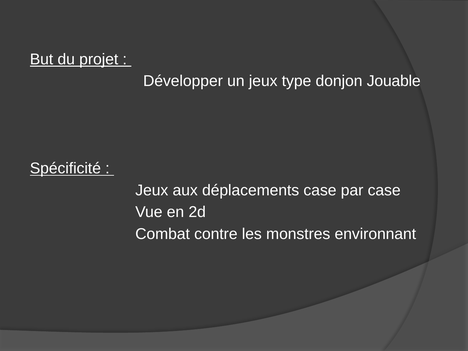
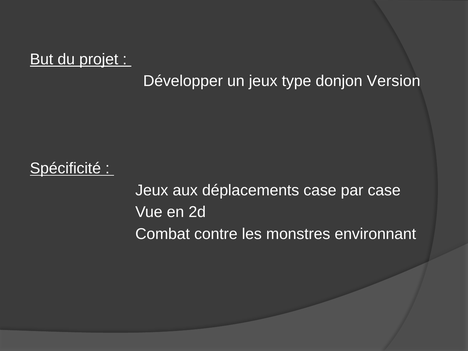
Jouable: Jouable -> Version (394, 81)
